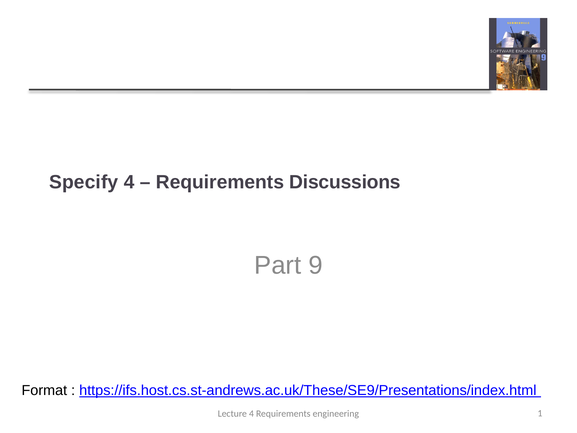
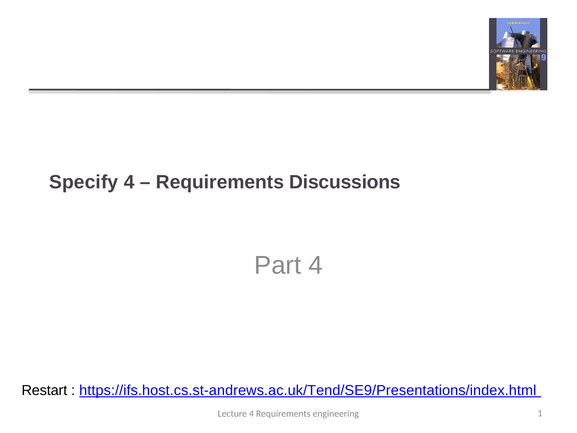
Part 9: 9 -> 4 (315, 265)
Format: Format -> Restart (44, 390)
https://ifs.host.cs.st-andrews.ac.uk/These/SE9/Presentations/index.html: https://ifs.host.cs.st-andrews.ac.uk/These/SE9/Presentations/index.html -> https://ifs.host.cs.st-andrews.ac.uk/Tend/SE9/Presentations/index.html (308, 390)
